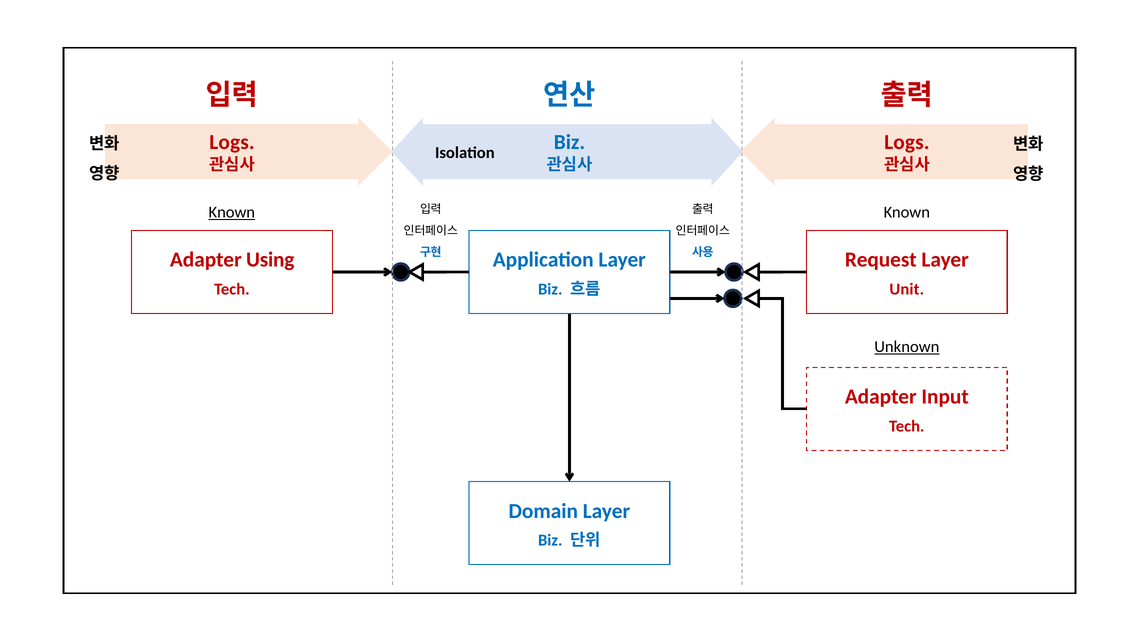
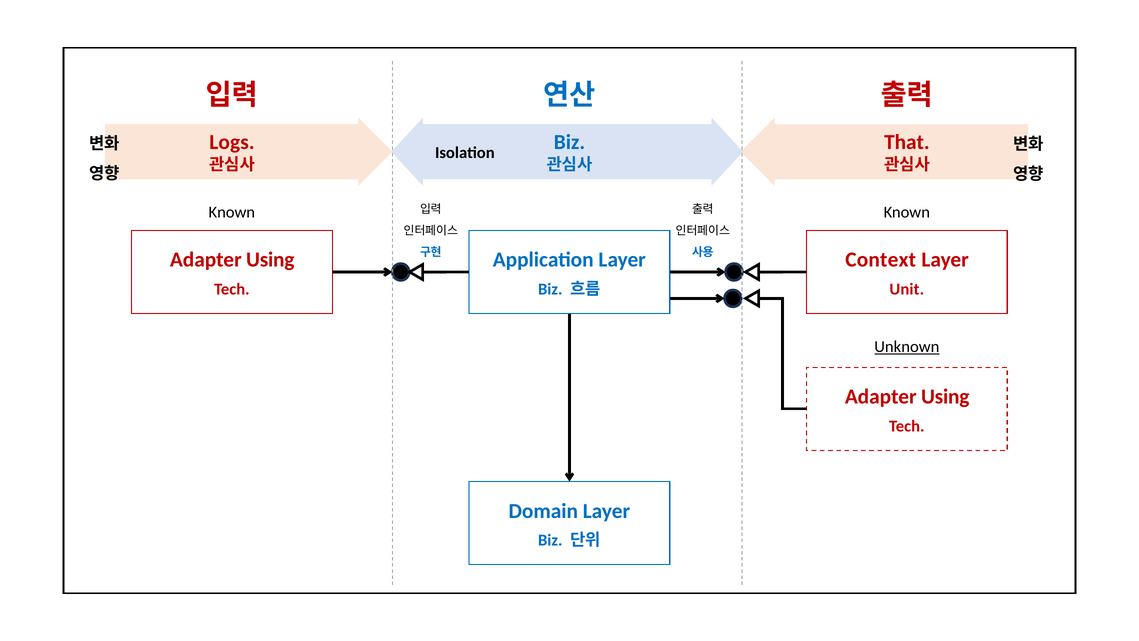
Logs: Logs -> That (907, 142)
Known underline: present -> none (232, 212)
Request: Request -> Context (881, 260)
Input: Input -> Using (945, 397)
